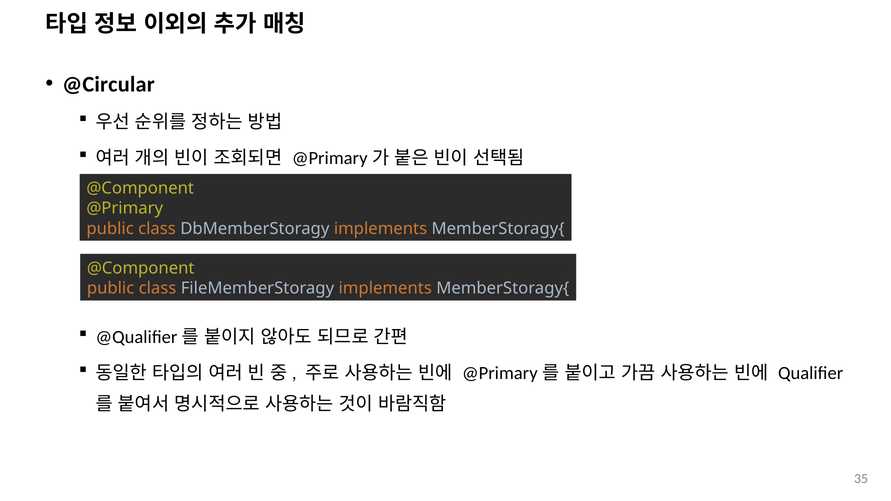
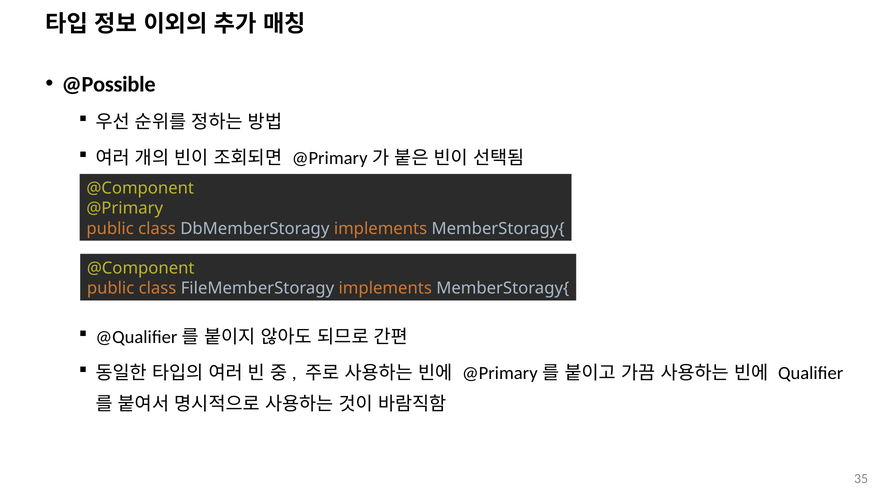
@Circular: @Circular -> @Possible (109, 84)
